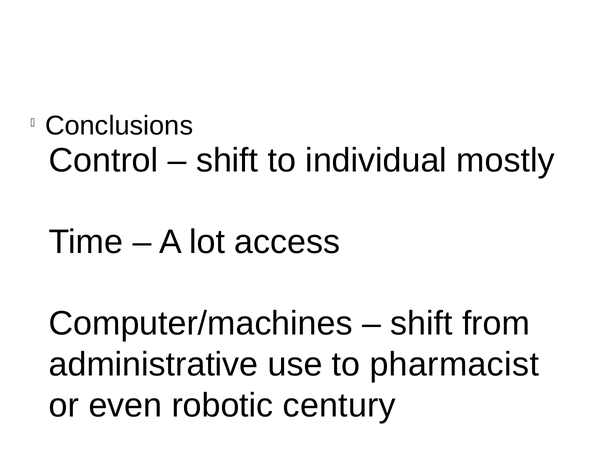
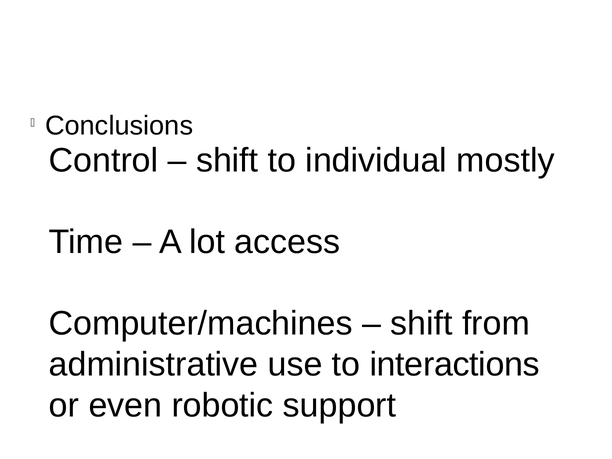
pharmacist: pharmacist -> interactions (455, 365)
century: century -> support (339, 405)
